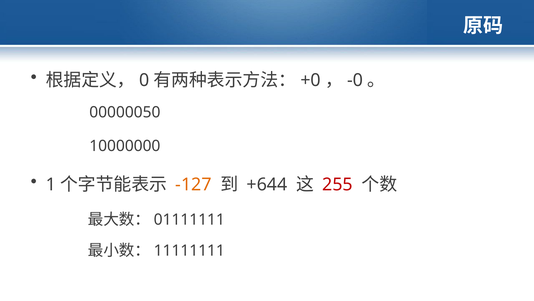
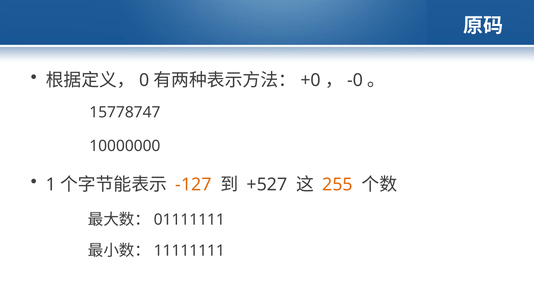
00000050: 00000050 -> 15778747 (125, 112)
+644: +644 -> +527 (267, 184)
255 colour: red -> orange (337, 184)
